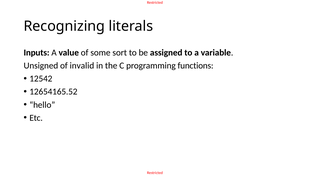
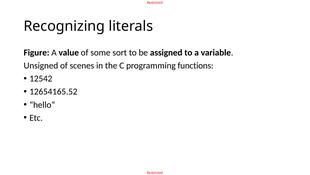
Inputs: Inputs -> Figure (37, 52)
invalid: invalid -> scenes (82, 65)
